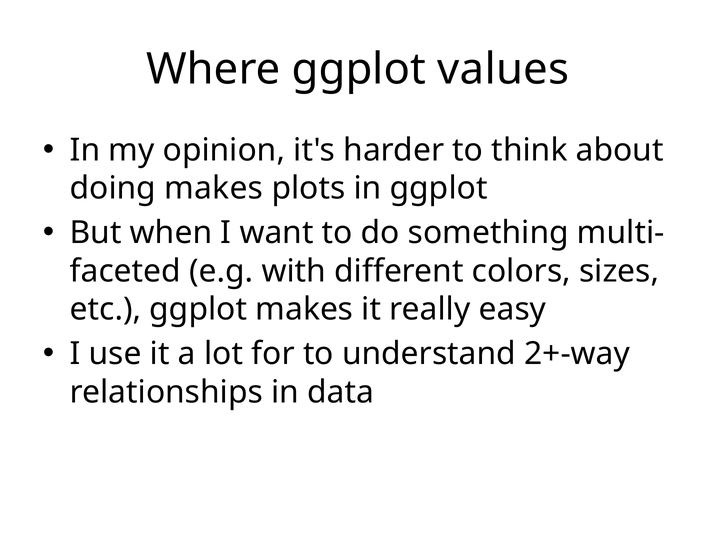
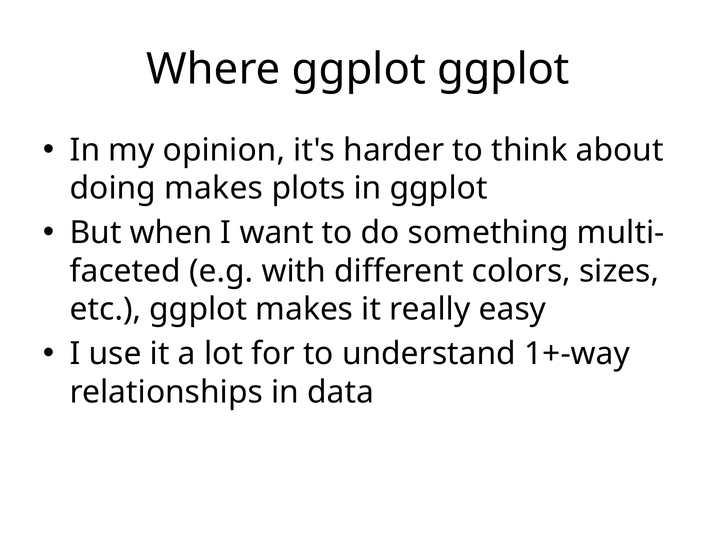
ggplot values: values -> ggplot (504, 69)
2+-way: 2+-way -> 1+-way (577, 354)
